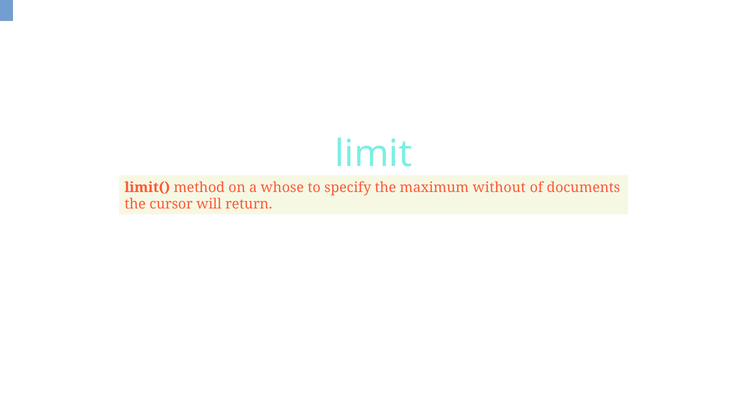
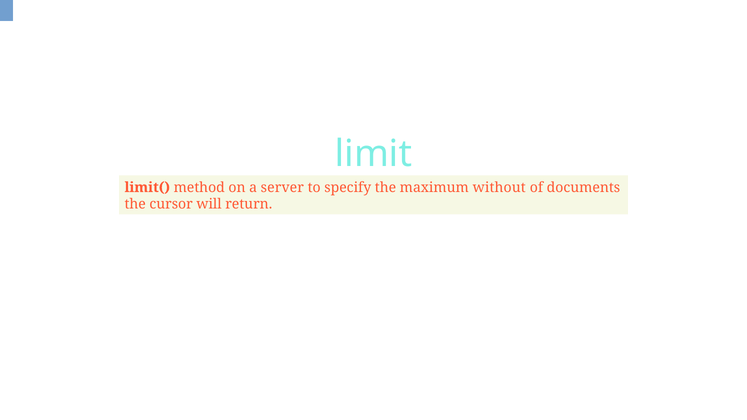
whose: whose -> server (282, 187)
